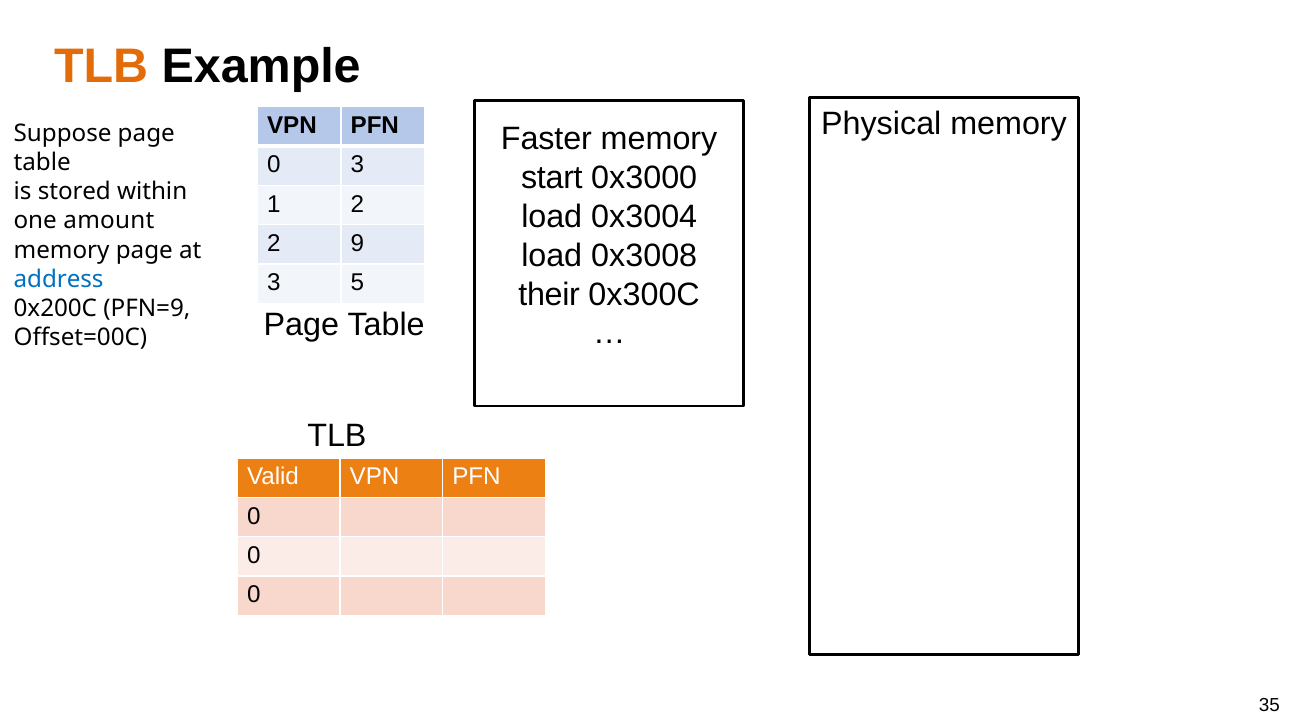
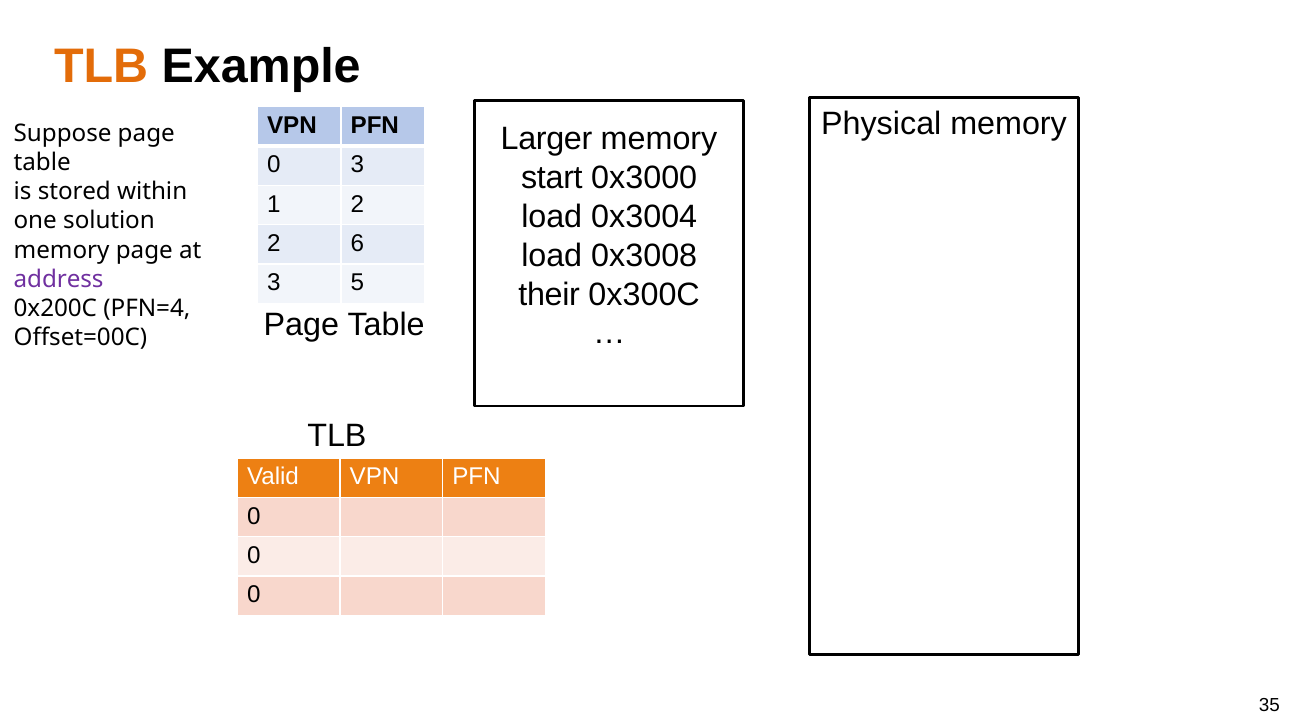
Faster: Faster -> Larger (547, 139)
amount: amount -> solution (109, 221)
9: 9 -> 6 (357, 243)
address colour: blue -> purple (59, 279)
PFN=9: PFN=9 -> PFN=4 (147, 308)
